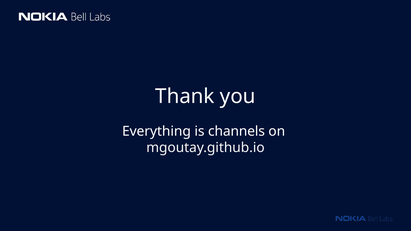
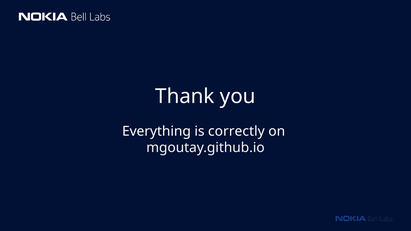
channels: channels -> correctly (236, 131)
